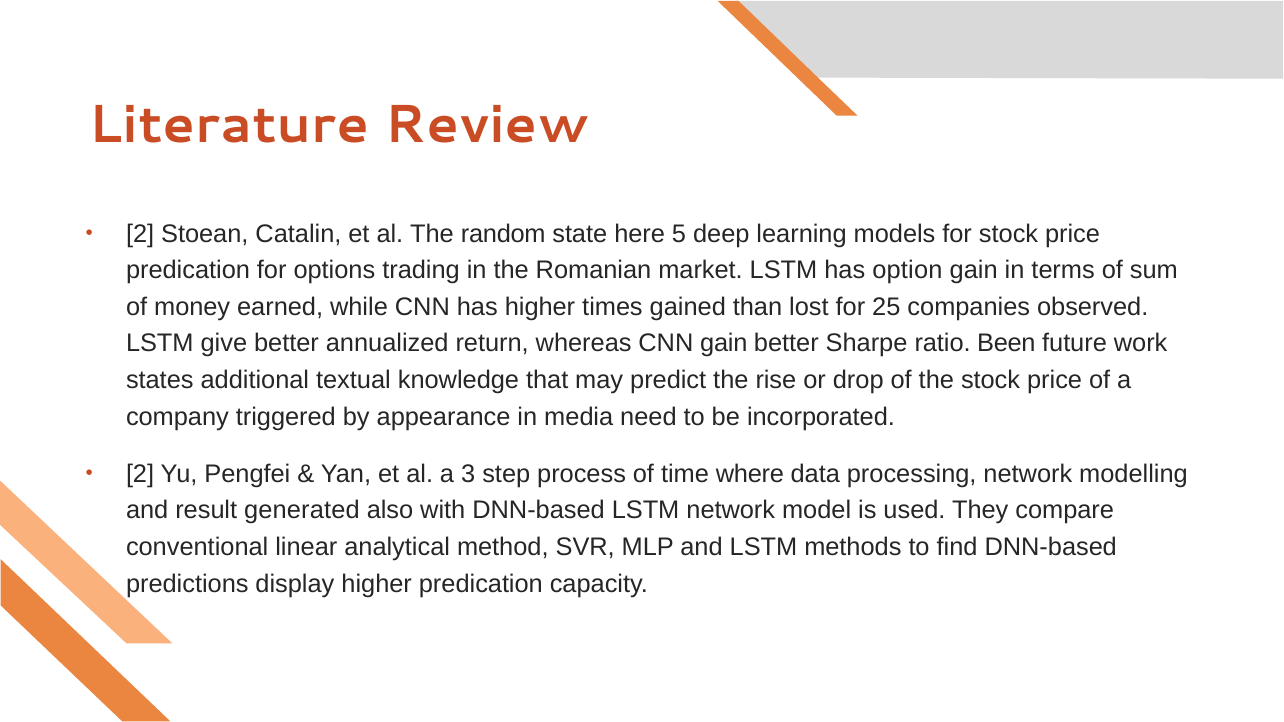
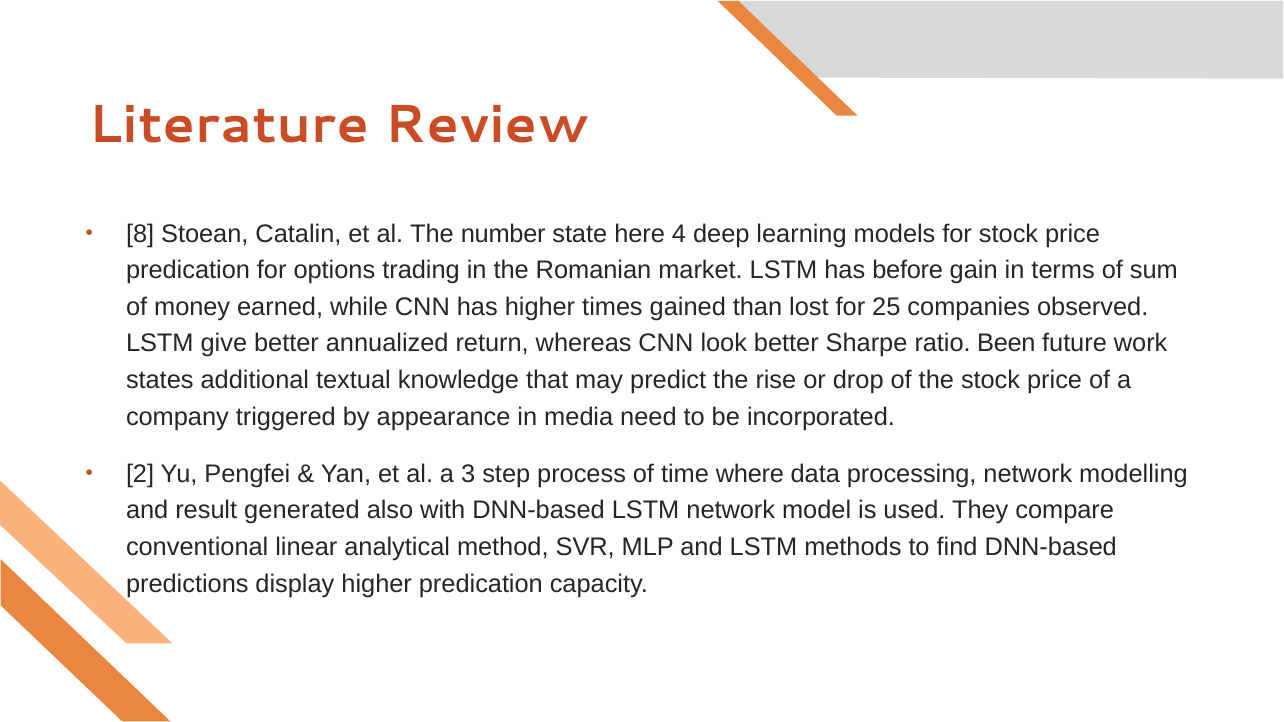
2: 2 -> 8 (140, 234)
random: random -> number (503, 234)
5: 5 -> 4 (679, 234)
option: option -> before (908, 271)
CNN gain: gain -> look (724, 344)
